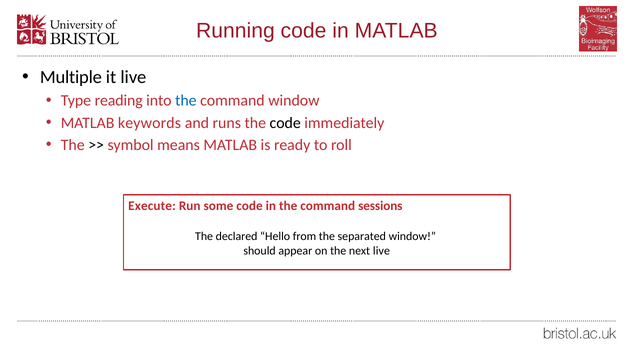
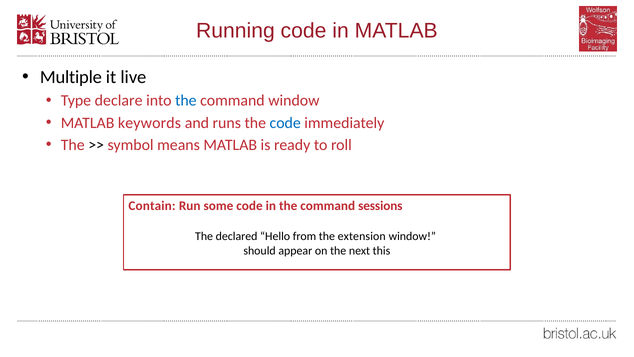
reading: reading -> declare (119, 101)
code colour: black -> blue (285, 123)
Execute: Execute -> Contain (152, 205)
separated: separated -> extension (362, 236)
next live: live -> this (382, 251)
